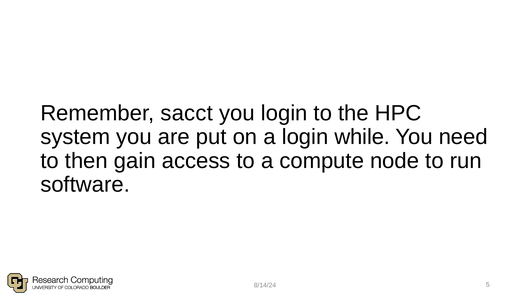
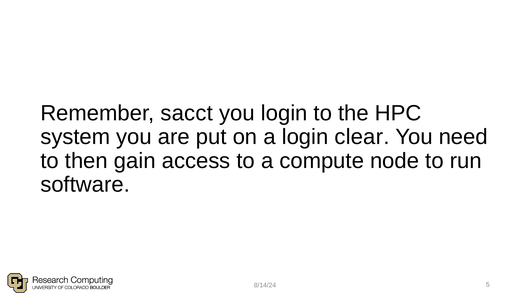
while: while -> clear (362, 137)
